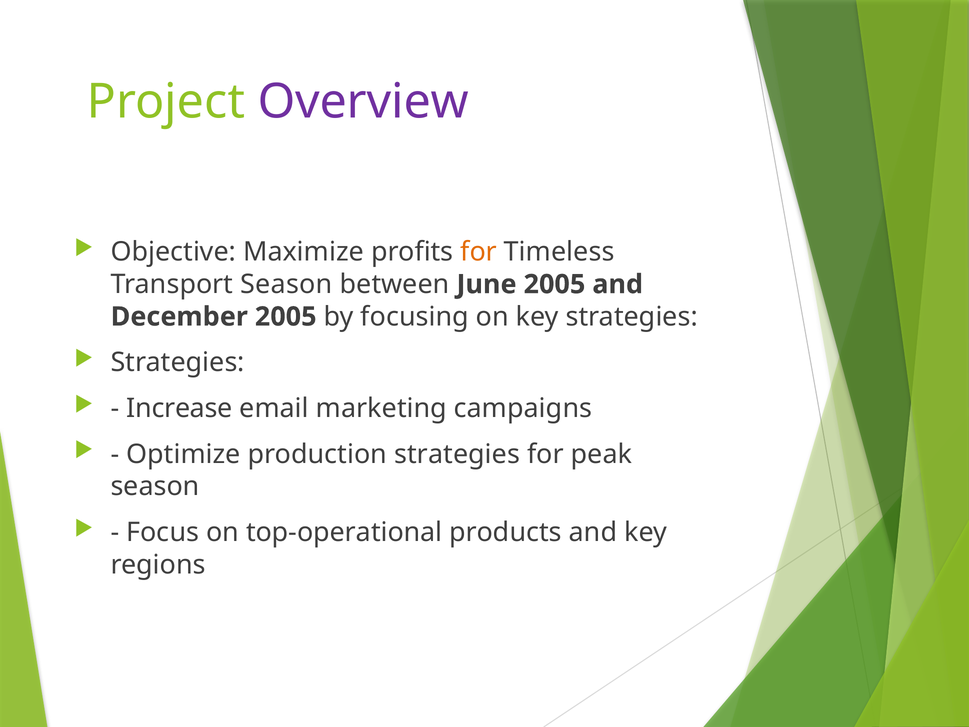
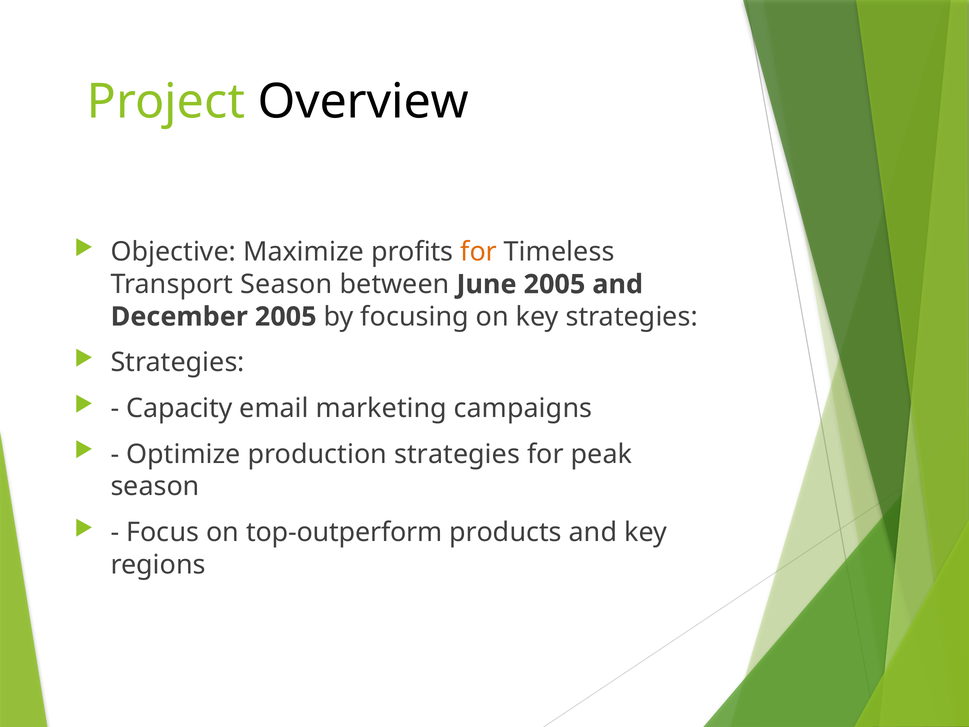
Overview colour: purple -> black (363, 102)
Increase: Increase -> Capacity (179, 408)
top-operational: top-operational -> top-outperform (344, 532)
